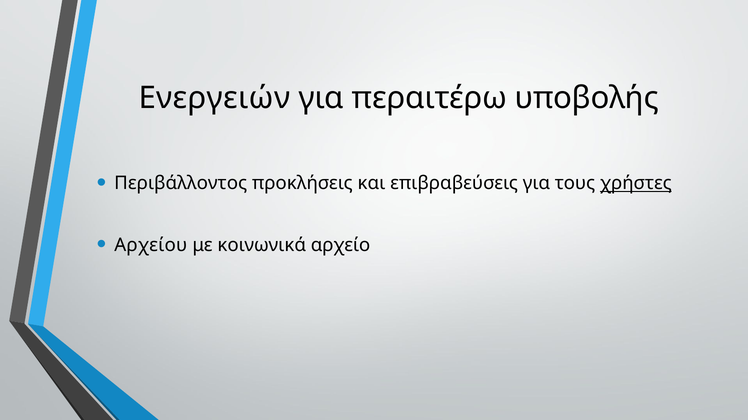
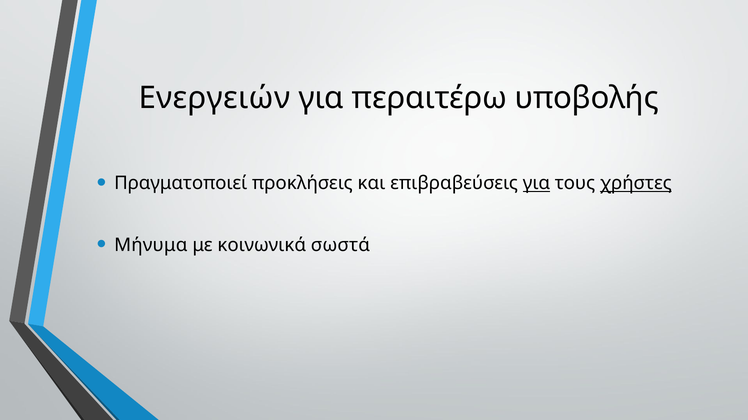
Περιβάλλοντος: Περιβάλλοντος -> Πραγματοποιεί (181, 184)
για underline: none -> present (536, 184)
Αρχείου: Αρχείου -> Μήνυμα (151, 245)
αρχείο: αρχείο -> σωστά (340, 245)
